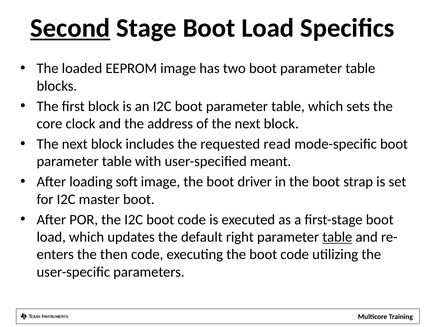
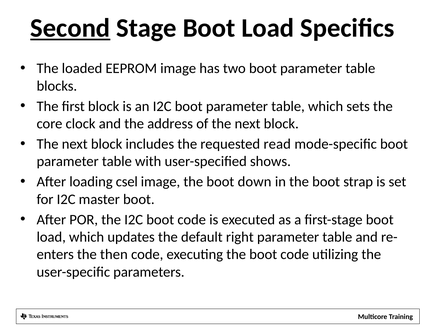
meant: meant -> shows (270, 161)
soft: soft -> csel (127, 182)
driver: driver -> down (255, 182)
table underline: present -> none (337, 237)
